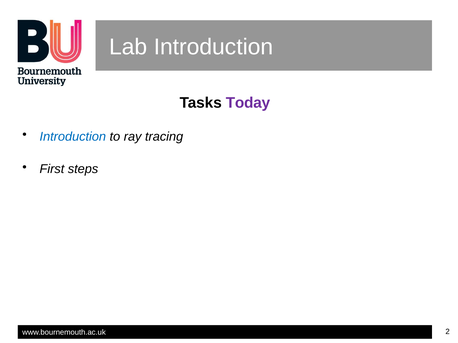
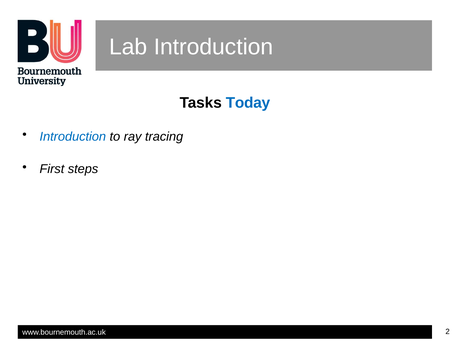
Today colour: purple -> blue (248, 103)
